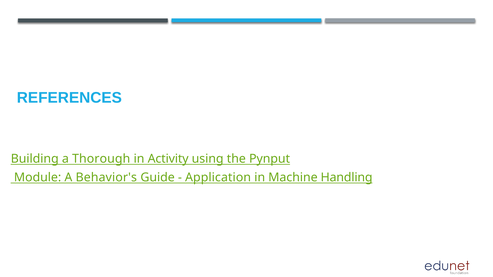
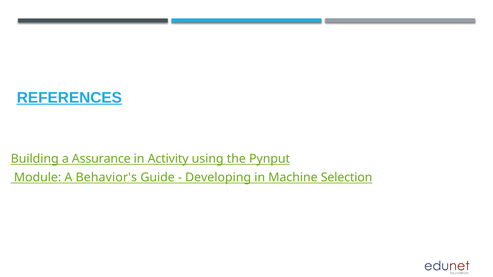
REFERENCES underline: none -> present (69, 98)
Thorough: Thorough -> Assurance (101, 159)
Application: Application -> Developing (218, 178)
Handling: Handling -> Selection (347, 178)
